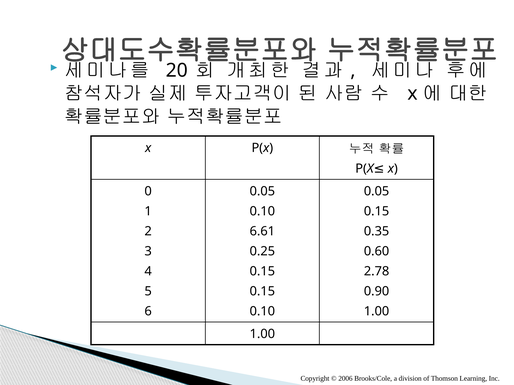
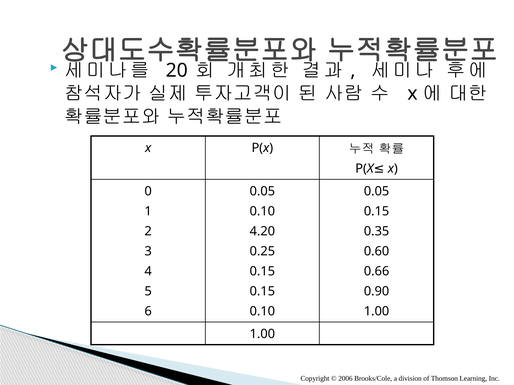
6.61: 6.61 -> 4.20 (262, 232)
2.78: 2.78 -> 0.66 (377, 272)
